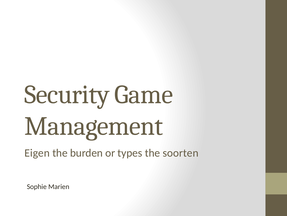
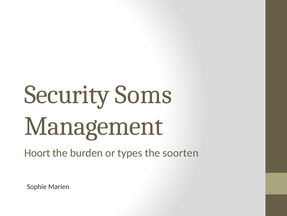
Game: Game -> Soms (143, 94)
Eigen: Eigen -> Hoort (37, 152)
